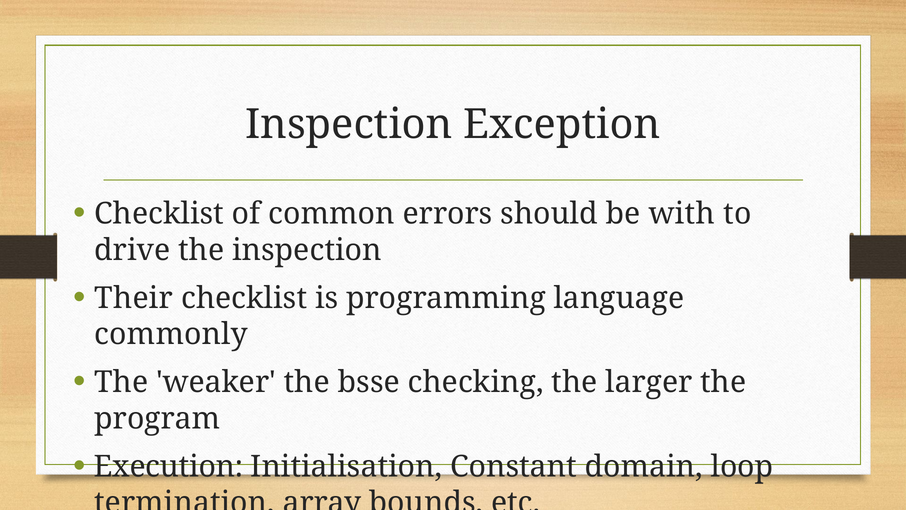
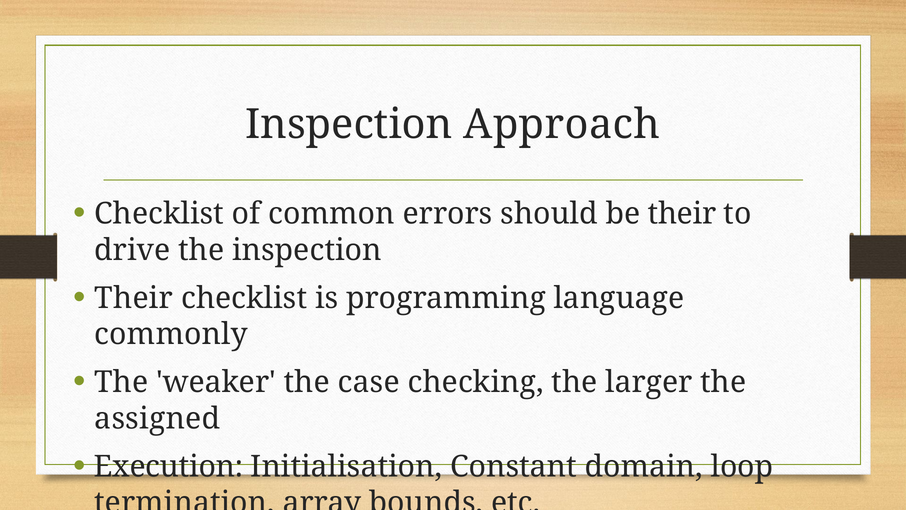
Exception: Exception -> Approach (562, 124)
be with: with -> their (682, 214)
bsse: bsse -> case (369, 382)
program: program -> assigned (157, 418)
